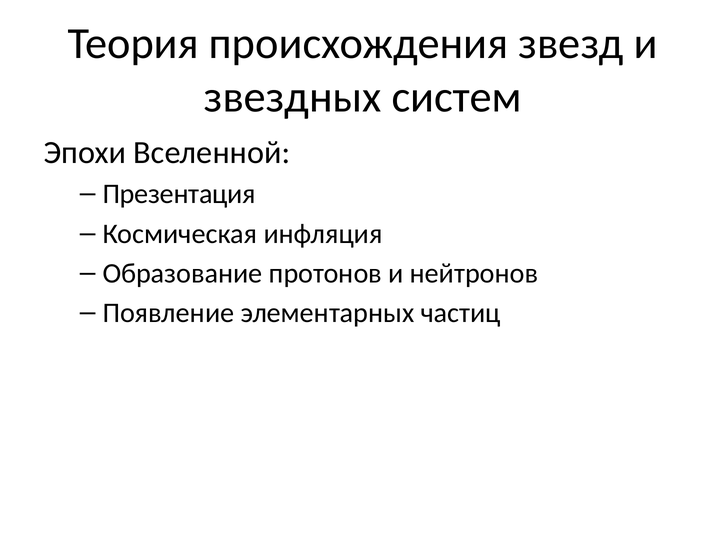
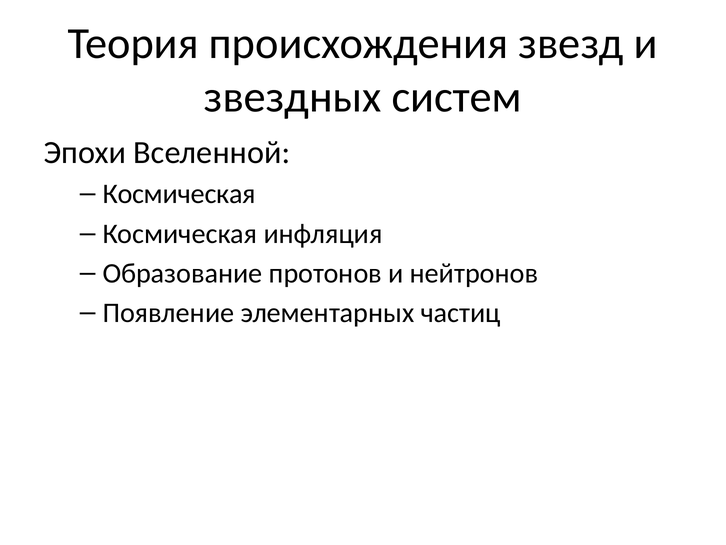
Презентация: Презентация -> Космическая (179, 194)
